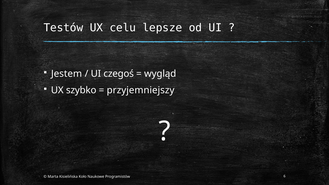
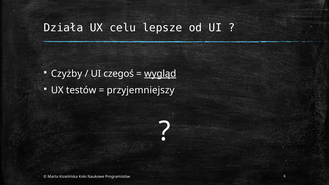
Testów: Testów -> Działa (63, 28)
Jestem: Jestem -> Czyżby (67, 74)
wygląd underline: none -> present (160, 74)
szybko: szybko -> testów (81, 90)
